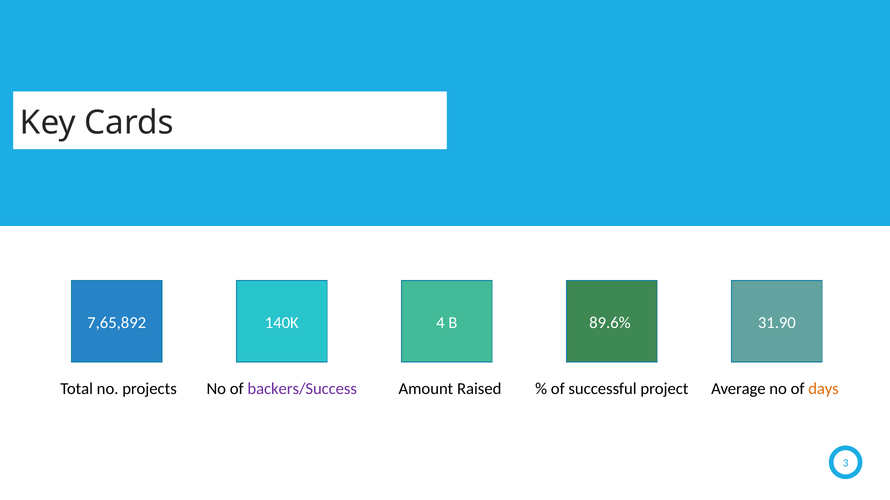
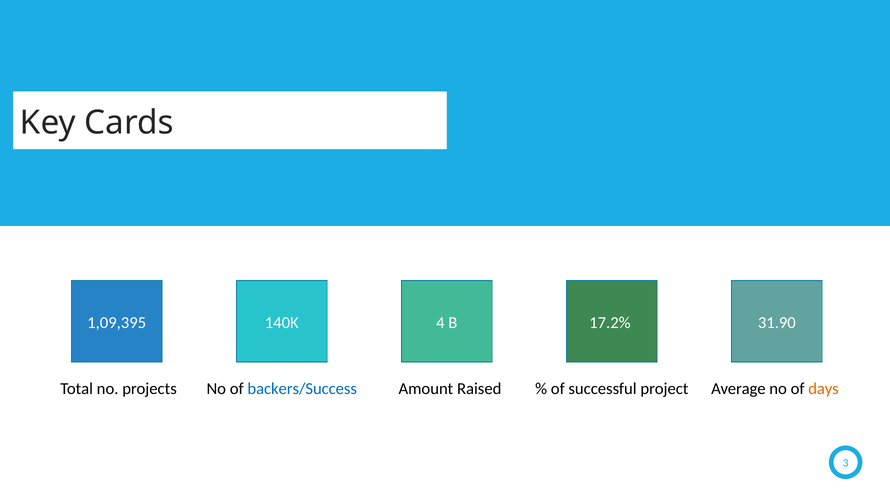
7,65,892: 7,65,892 -> 1,09,395 (117, 323)
89.6%: 89.6% -> 17.2% (610, 323)
backers/Success colour: purple -> blue (302, 389)
